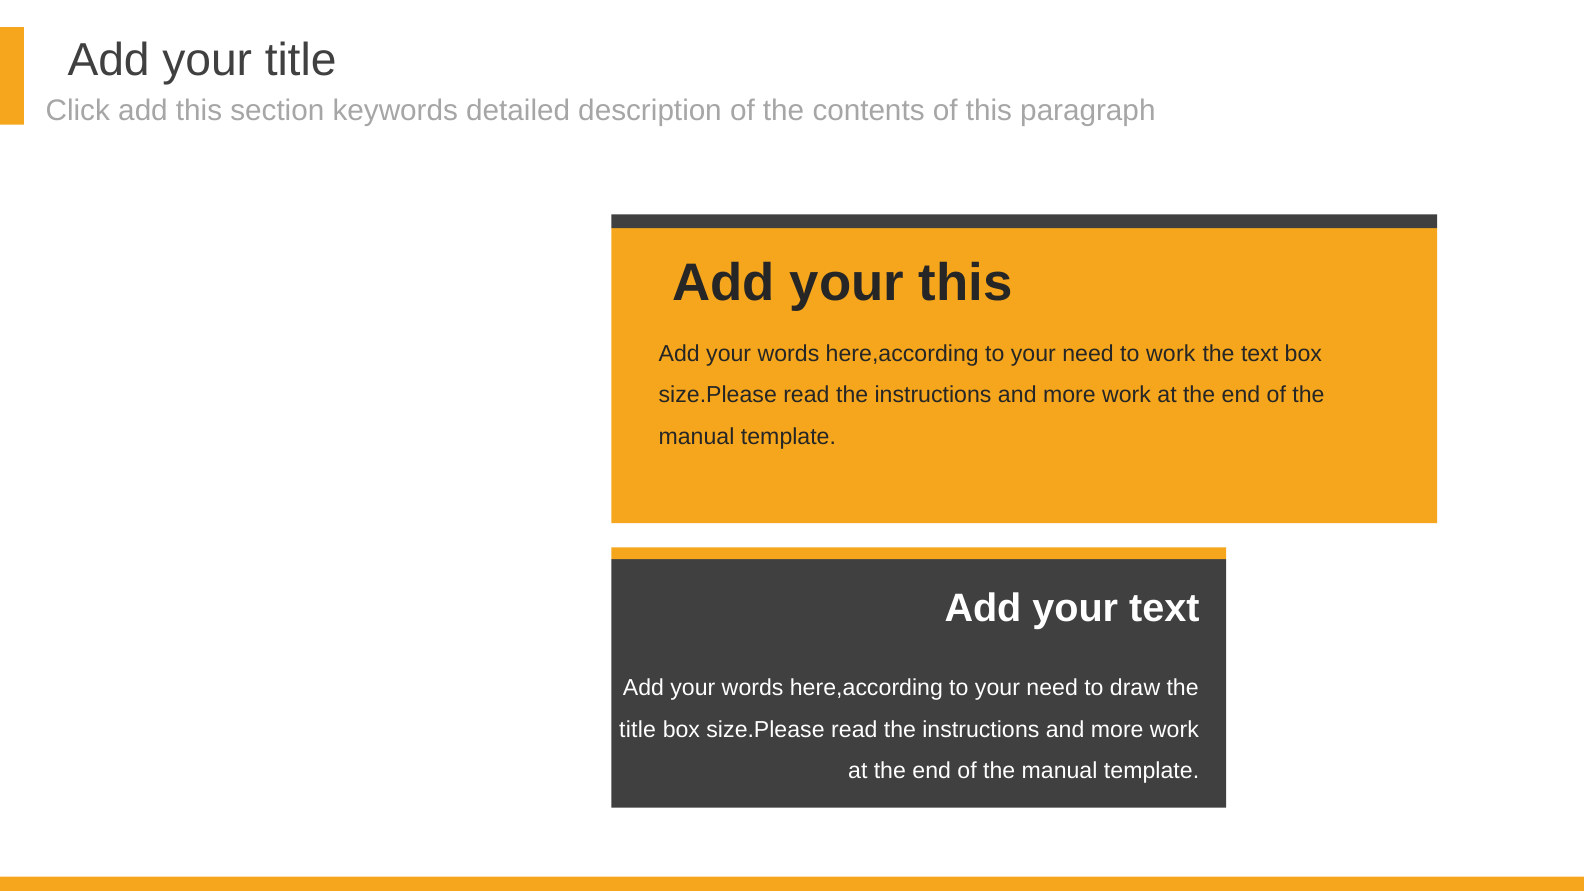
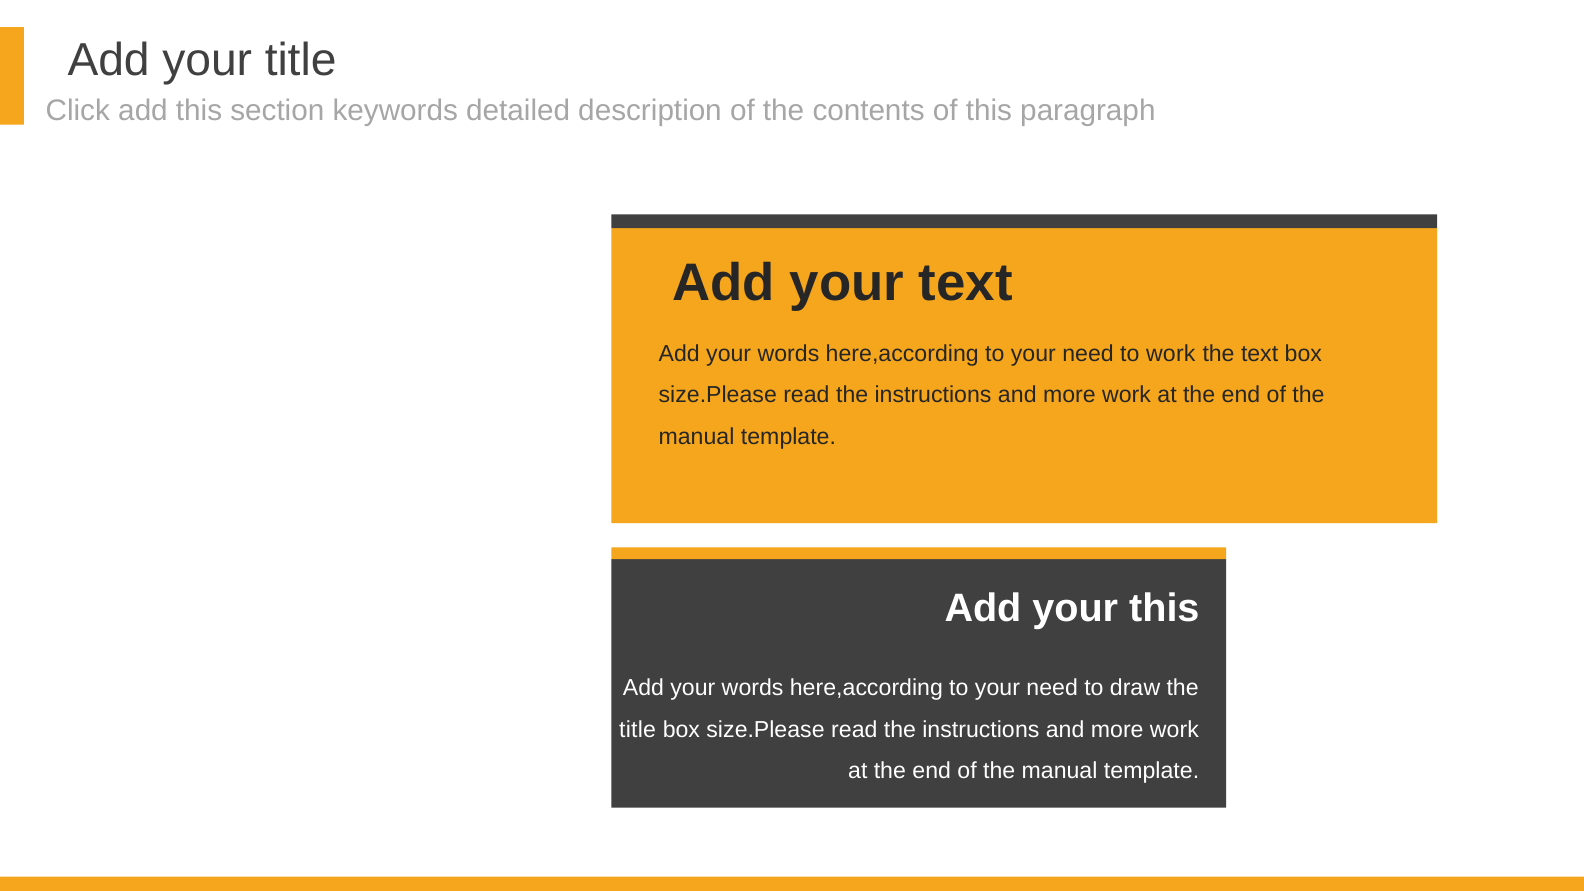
your this: this -> text (966, 284)
your text: text -> this (1164, 609)
